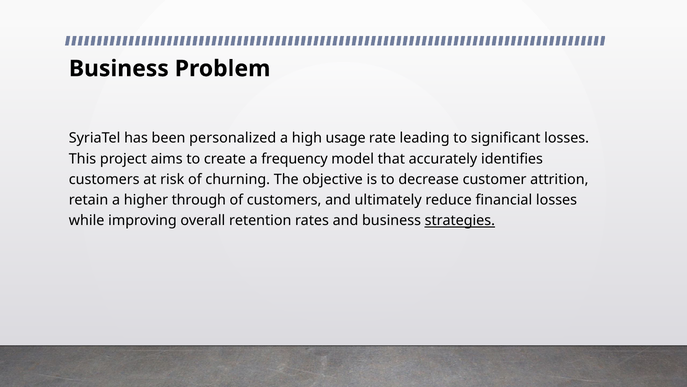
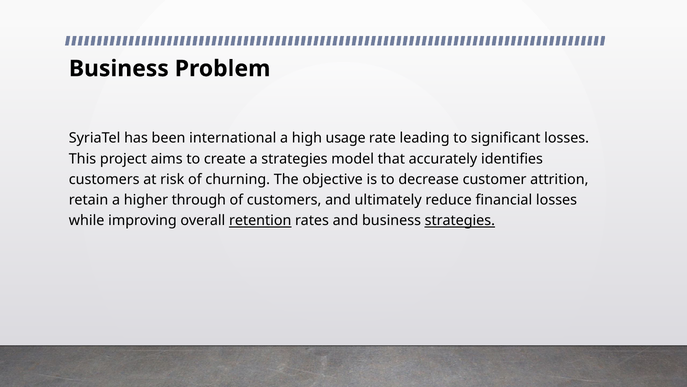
personalized: personalized -> international (233, 138)
a frequency: frequency -> strategies (294, 159)
retention underline: none -> present (260, 220)
